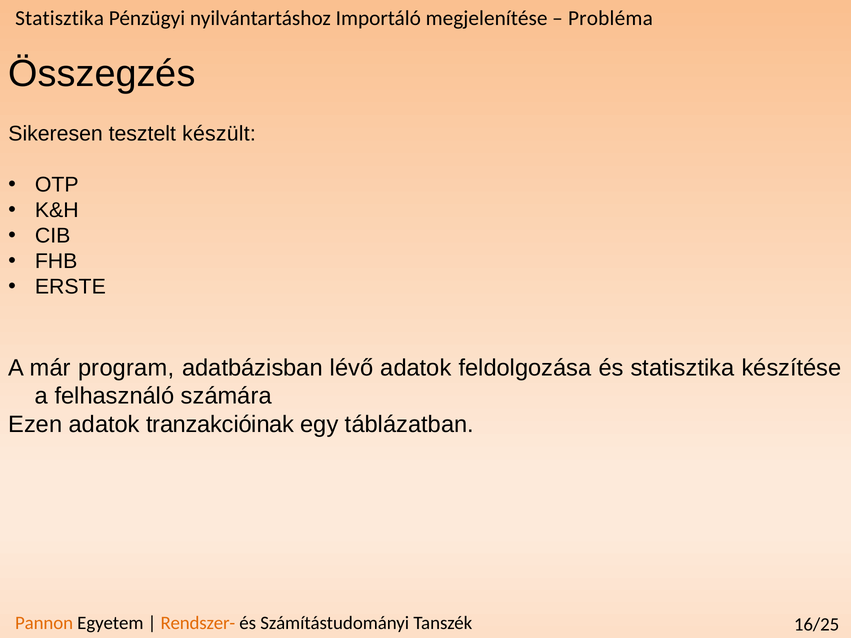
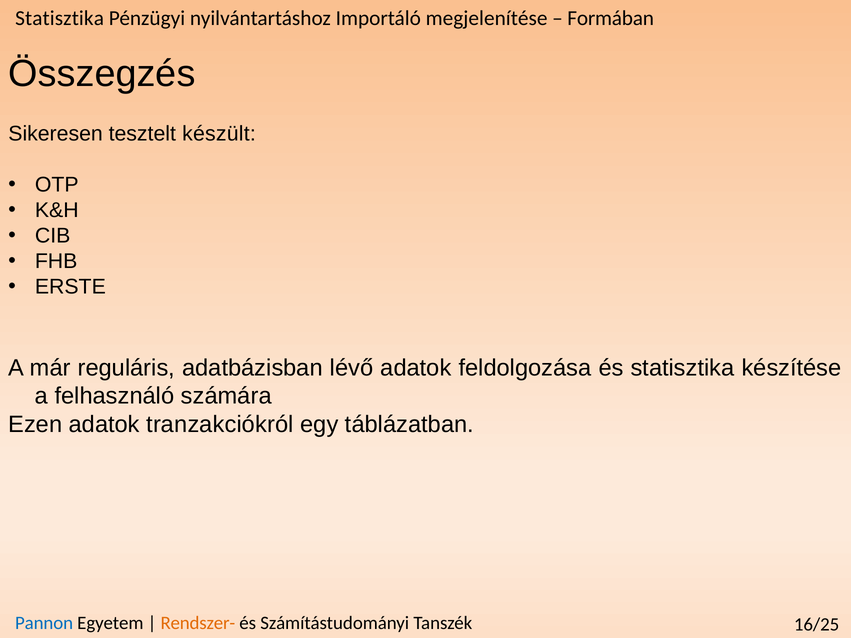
Probléma: Probléma -> Formában (611, 18)
program: program -> reguláris (126, 368)
tranzakcióinak: tranzakcióinak -> tranzakciókról (220, 425)
Pannon colour: orange -> blue (44, 623)
